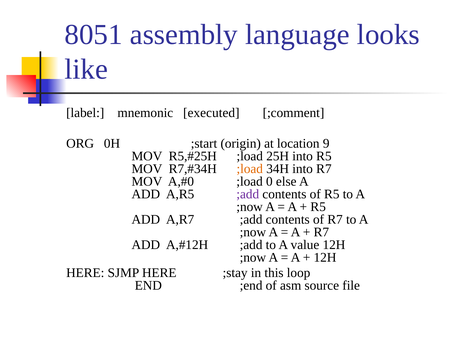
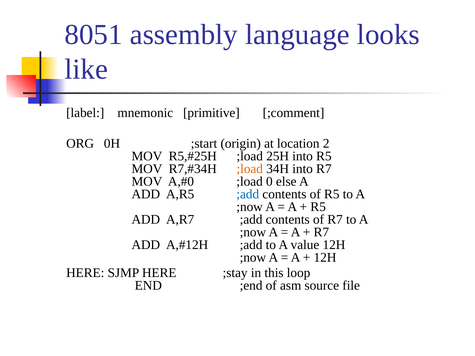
executed: executed -> primitive (211, 113)
9: 9 -> 2 (326, 144)
;add colour: purple -> blue (248, 194)
